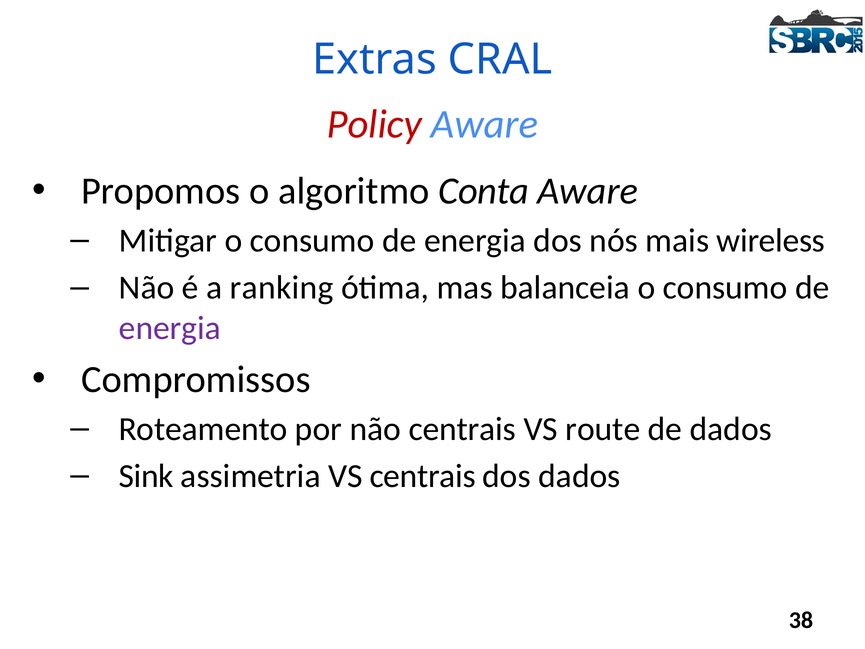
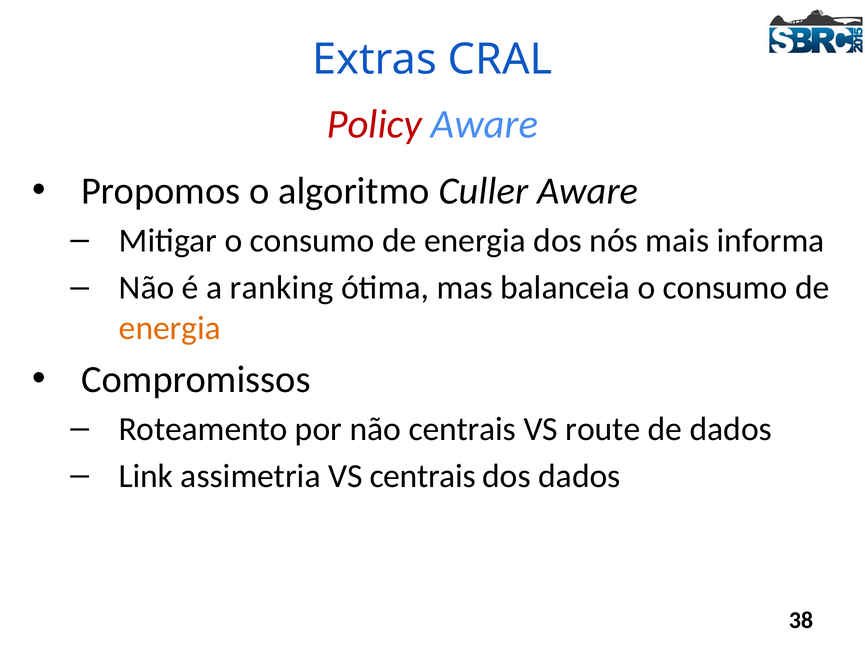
Conta: Conta -> Culler (483, 191)
wireless: wireless -> informa (771, 241)
energia colour: purple -> orange (170, 328)
Sink: Sink -> Link (146, 476)
